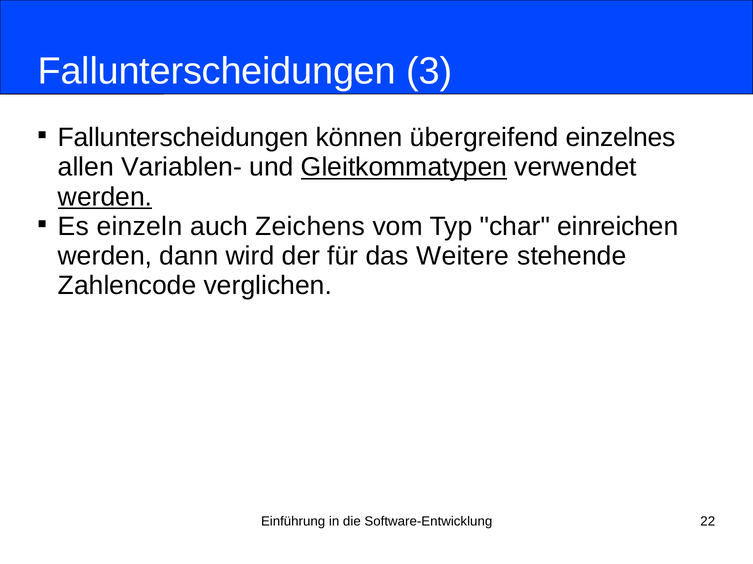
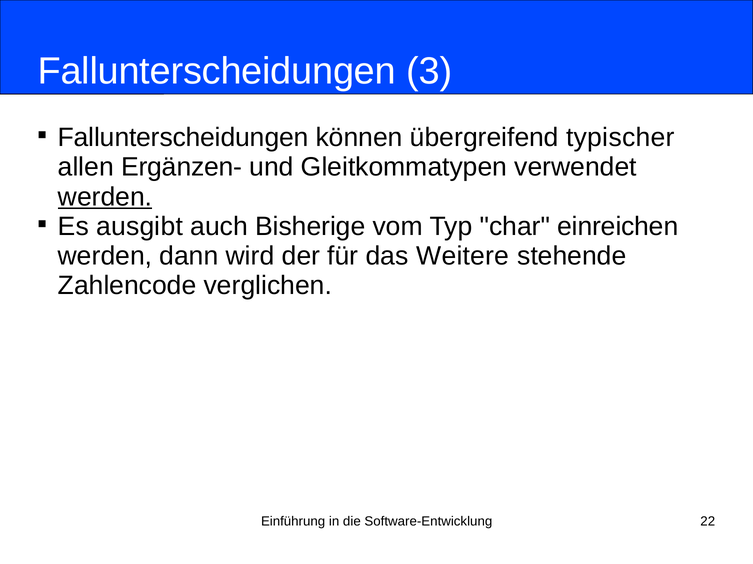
einzelnes: einzelnes -> typischer (620, 138)
Variablen-: Variablen- -> Ergänzen- (182, 167)
Gleitkommatypen underline: present -> none (404, 167)
einzeln: einzeln -> ausgibt (139, 227)
Zeichens: Zeichens -> Bisherige (310, 227)
